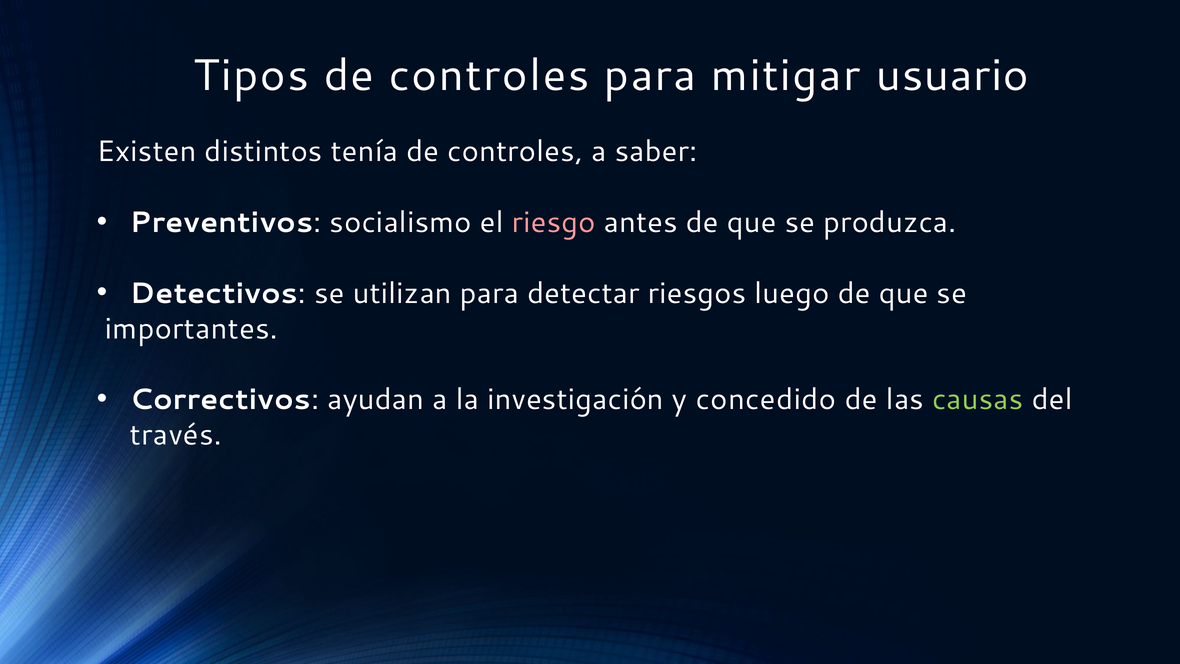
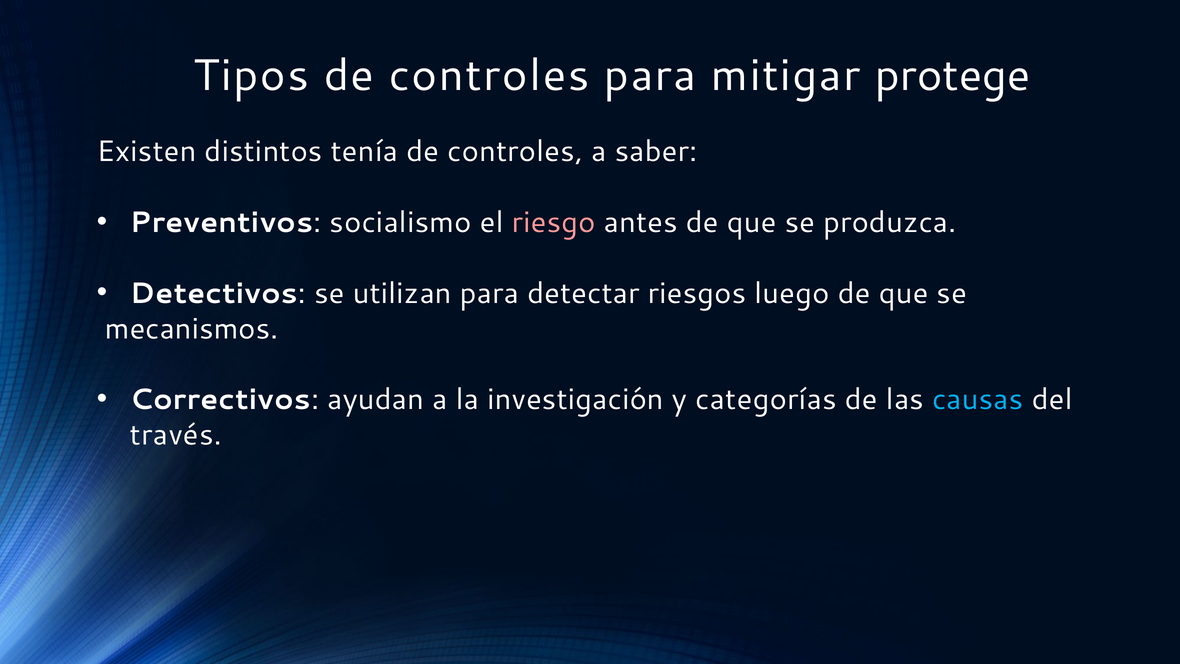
usuario: usuario -> protege (953, 76)
importantes: importantes -> mecanismos (192, 329)
concedido: concedido -> categorías (766, 400)
causas colour: light green -> light blue (978, 400)
